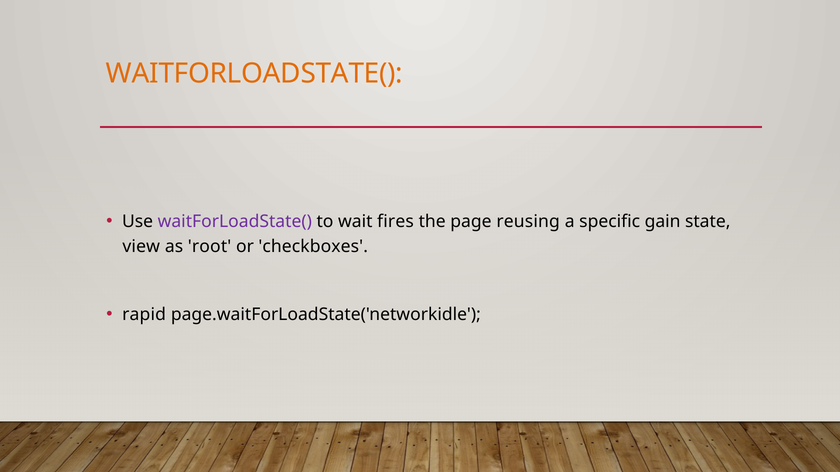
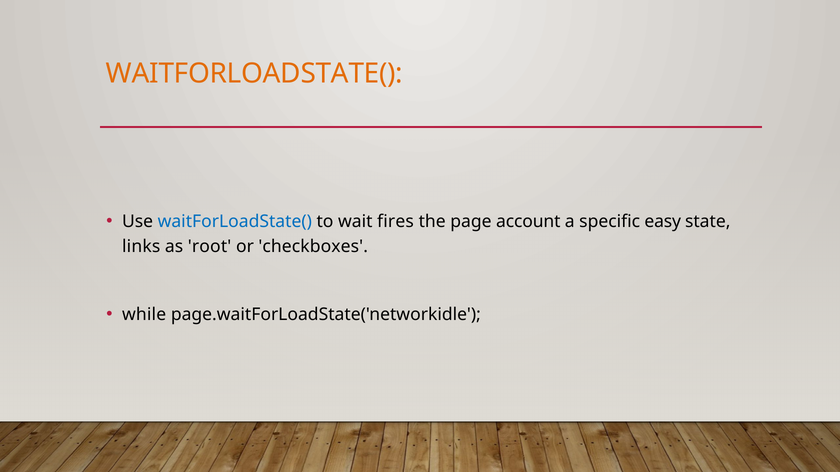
waitForLoadState( colour: purple -> blue (235, 222)
reusing: reusing -> account (528, 222)
gain: gain -> easy (663, 222)
view: view -> links (141, 247)
rapid: rapid -> while (144, 315)
